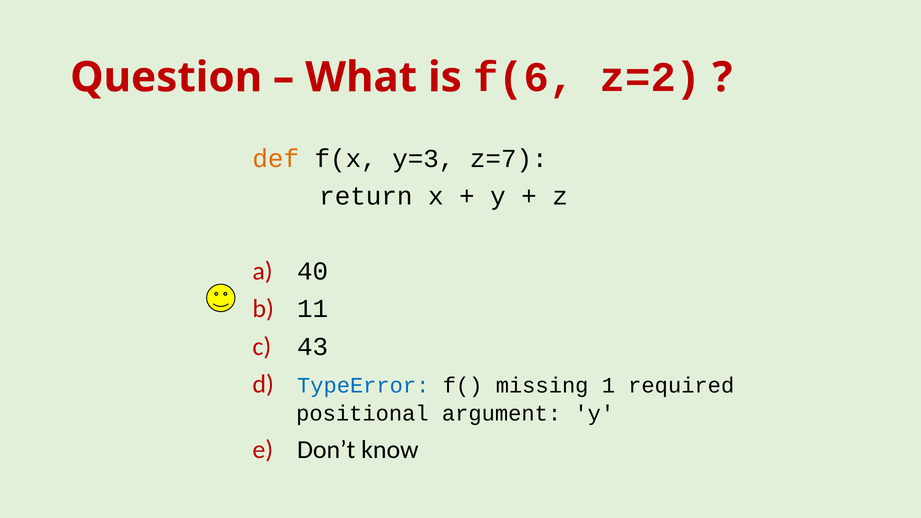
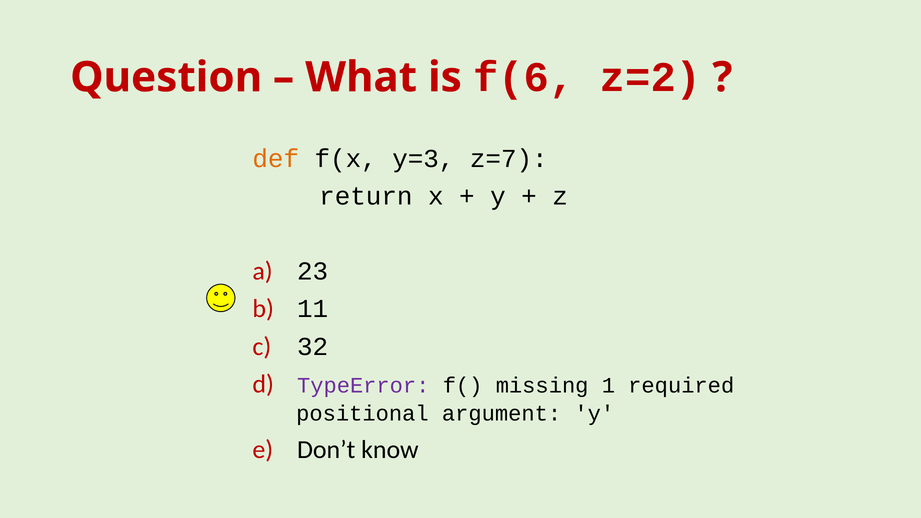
40: 40 -> 23 (313, 271)
43: 43 -> 32 (313, 347)
TypeError colour: blue -> purple (363, 385)
